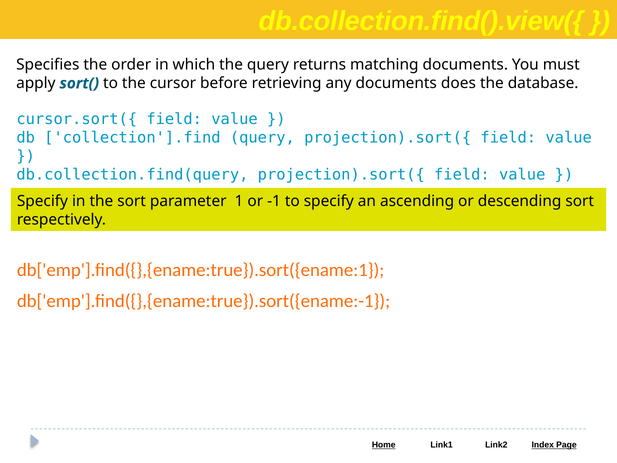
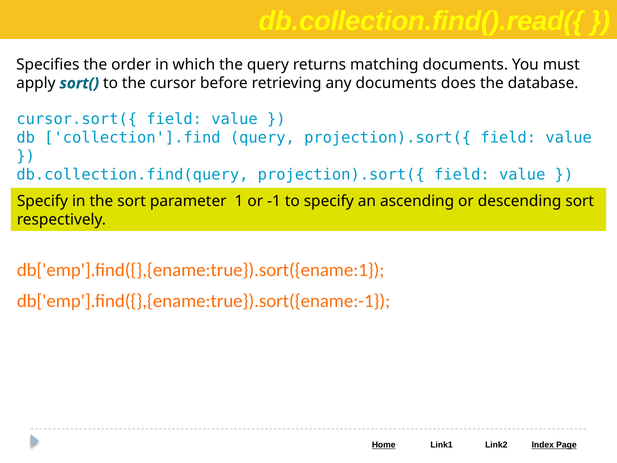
db.collection.find().view({: db.collection.find().view({ -> db.collection.find().read({ (421, 21)
